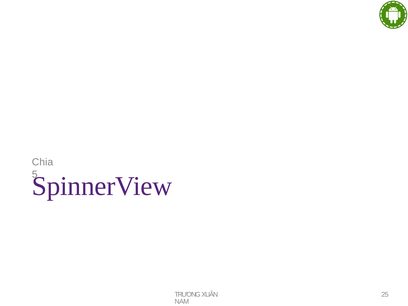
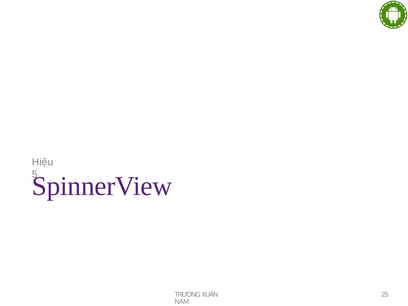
Chia: Chia -> Hiệu (43, 162)
